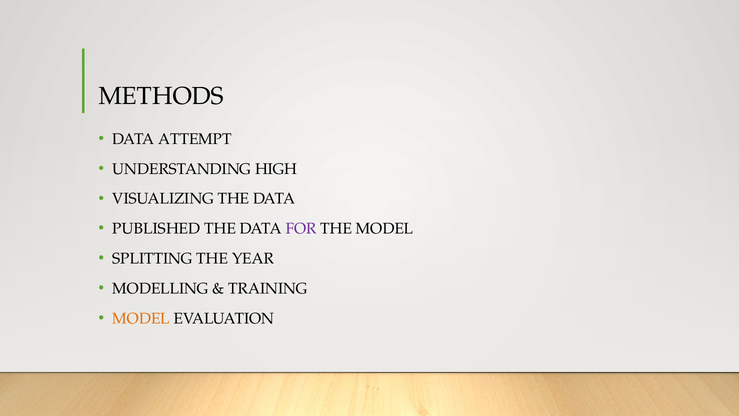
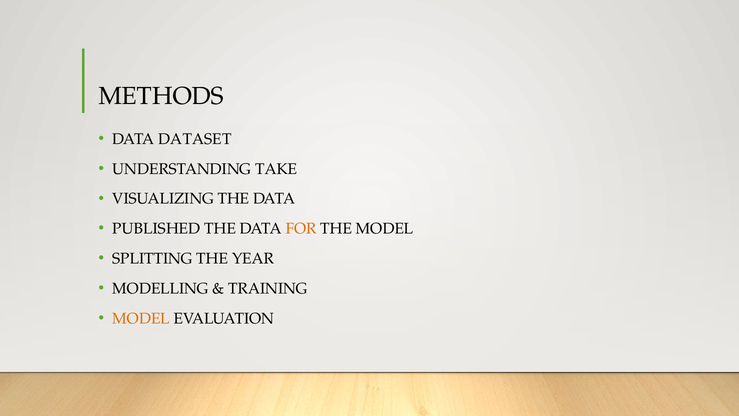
ATTEMPT: ATTEMPT -> DATASET (195, 139)
HIGH: HIGH -> TAKE (276, 169)
FOR colour: purple -> orange (301, 229)
